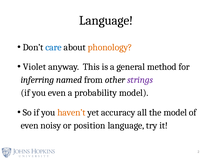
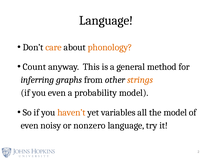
care colour: blue -> orange (53, 47)
Violet: Violet -> Count (34, 67)
named: named -> graphs (69, 80)
strings colour: purple -> orange (140, 80)
accuracy: accuracy -> variables (118, 112)
position: position -> nonzero (89, 125)
